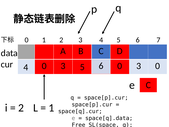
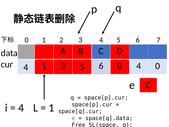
0: 0 -> 1 (44, 66)
3: 3 -> 4 (139, 66)
2: 2 -> 4 (21, 108)
